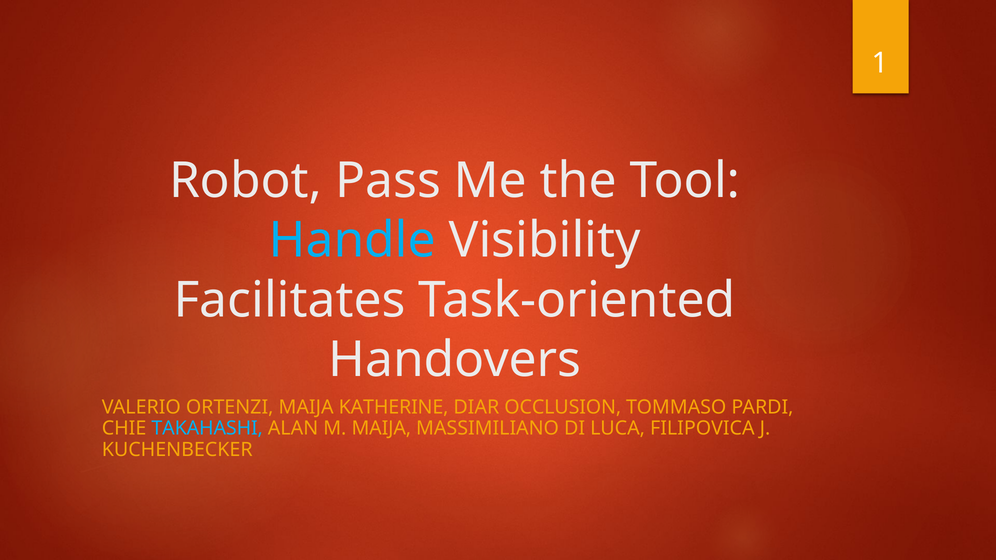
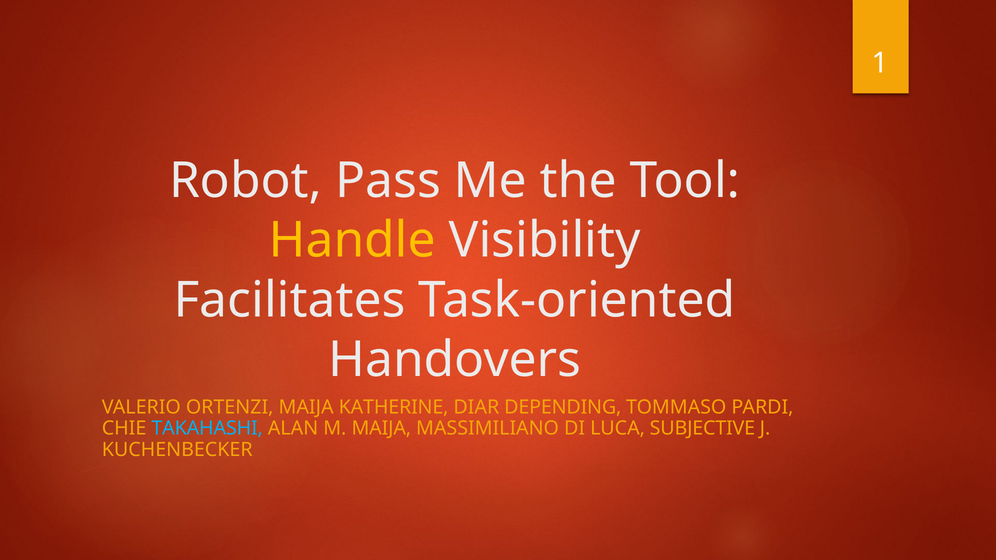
Handle colour: light blue -> yellow (352, 241)
OCCLUSION: OCCLUSION -> DEPENDING (563, 407)
FILIPOVICA: FILIPOVICA -> SUBJECTIVE (702, 429)
